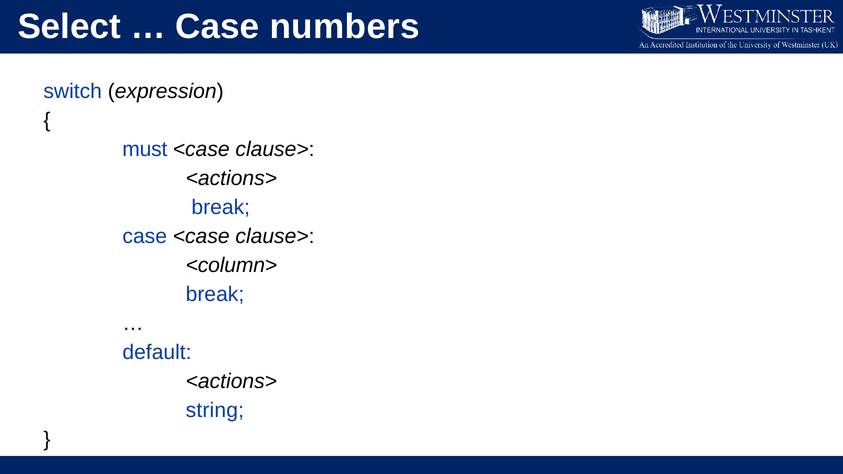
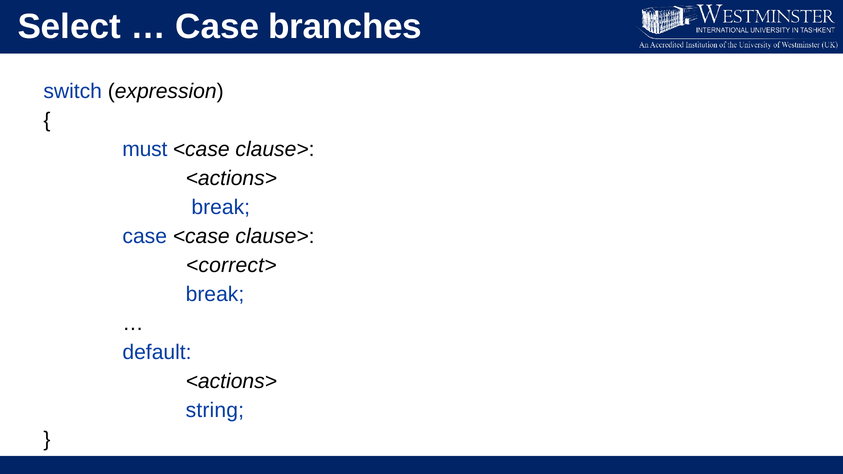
numbers: numbers -> branches (345, 27)
<column>: <column> -> <correct> (231, 266)
